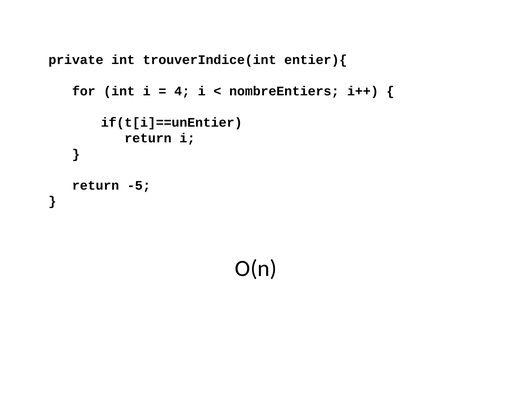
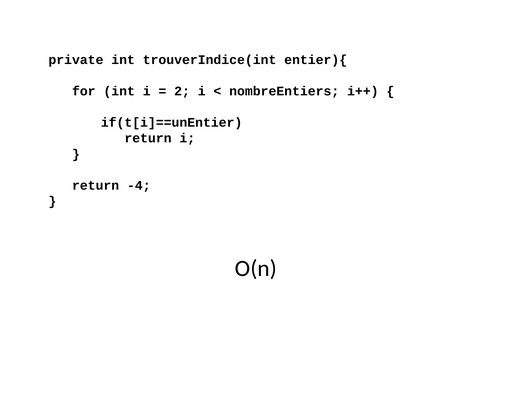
4: 4 -> 2 (182, 91)
-5: -5 -> -4 (139, 185)
